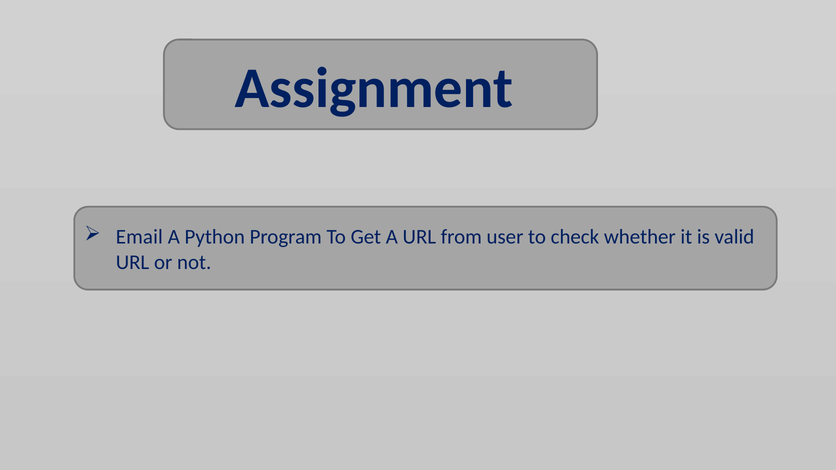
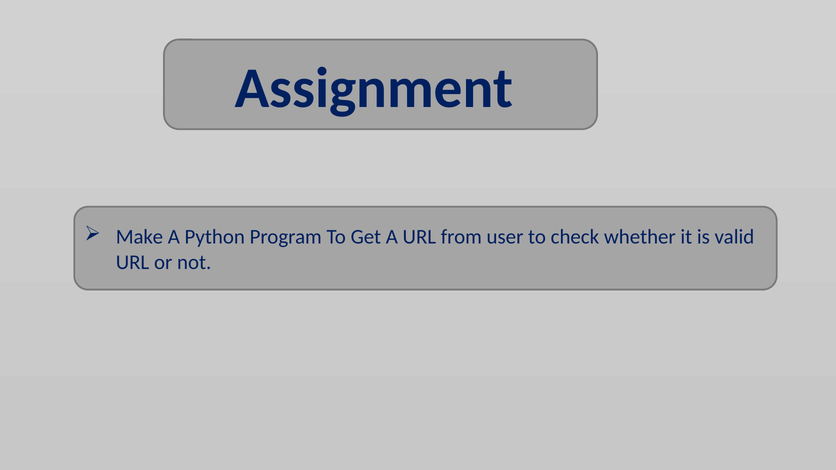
Email: Email -> Make (139, 237)
